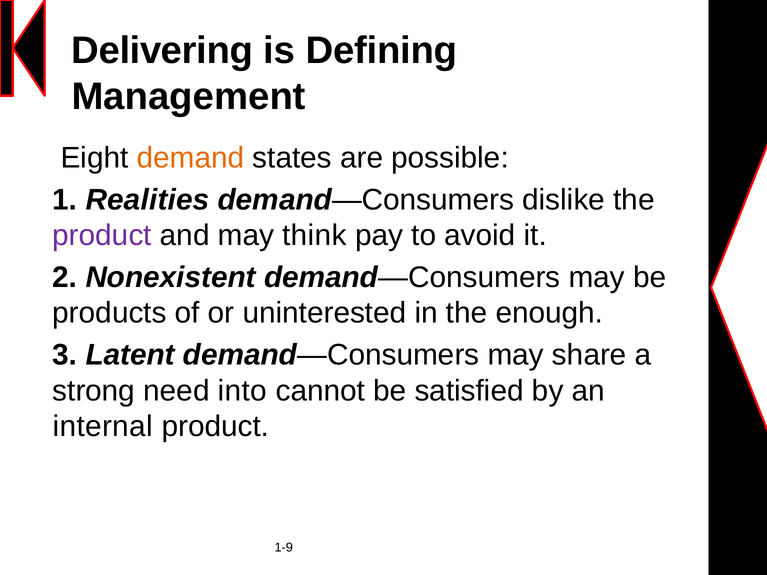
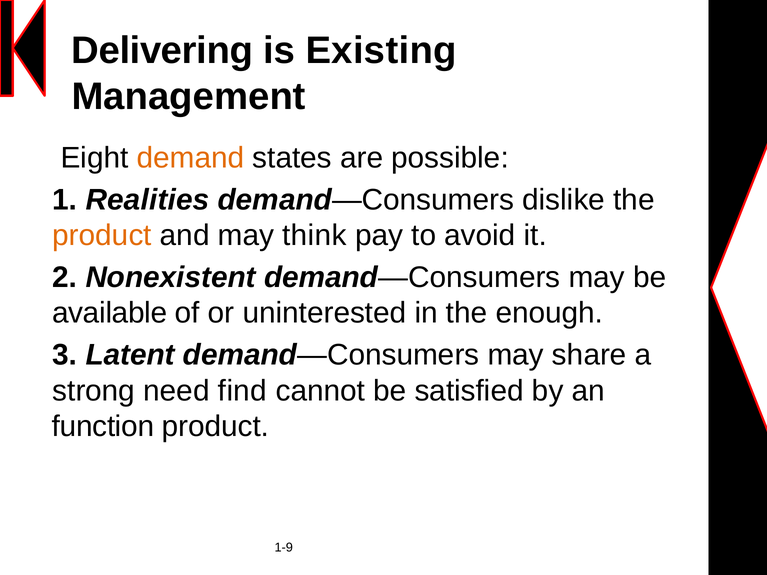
Defining: Defining -> Existing (381, 51)
product colour: purple -> orange (102, 236)
products: products -> available (110, 313)
into: into -> find (242, 391)
internal: internal -> function (103, 427)
